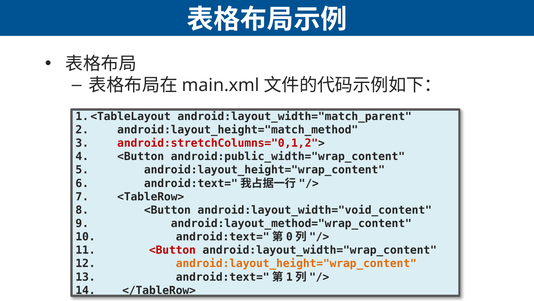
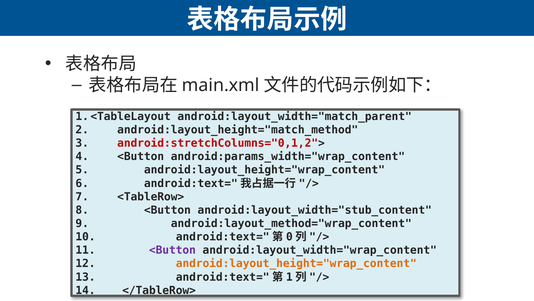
android:public_width="wrap_content: android:public_width="wrap_content -> android:params_width="wrap_content (288, 156)
android:layout_width="void_content: android:layout_width="void_content -> android:layout_width="stub_content (315, 210)
<Button colour: red -> purple (172, 250)
